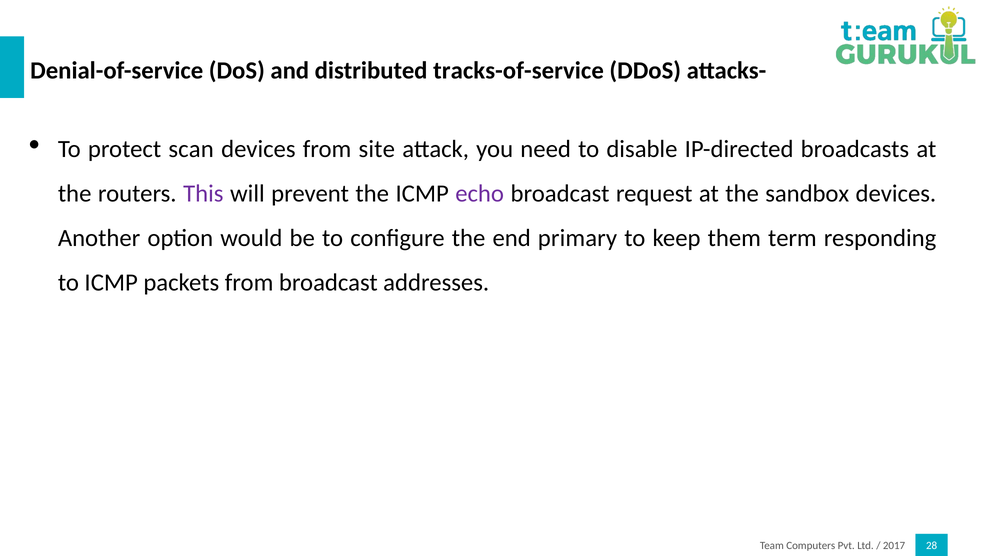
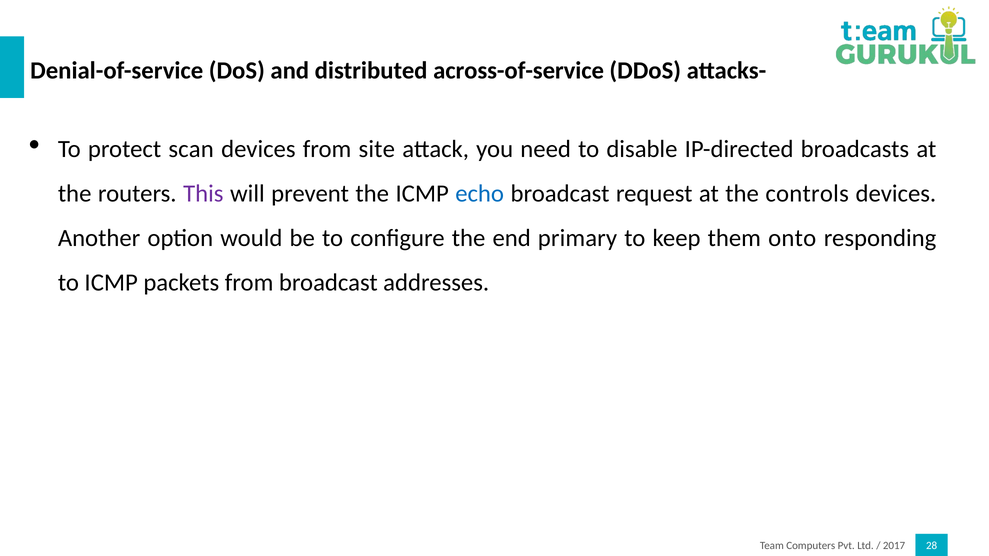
tracks-of-service: tracks-of-service -> across-of-service (519, 70)
echo colour: purple -> blue (480, 194)
sandbox: sandbox -> controls (807, 194)
term: term -> onto (792, 238)
